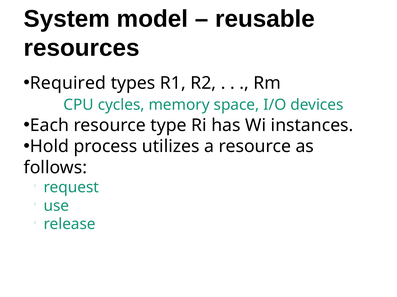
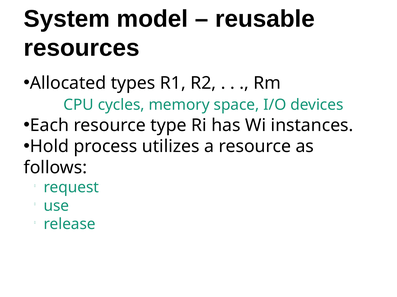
Required: Required -> Allocated (68, 83)
